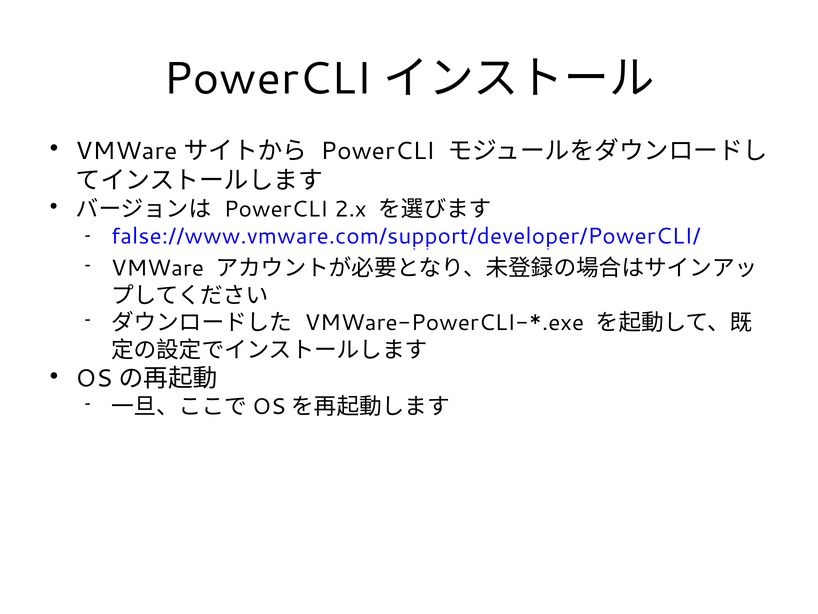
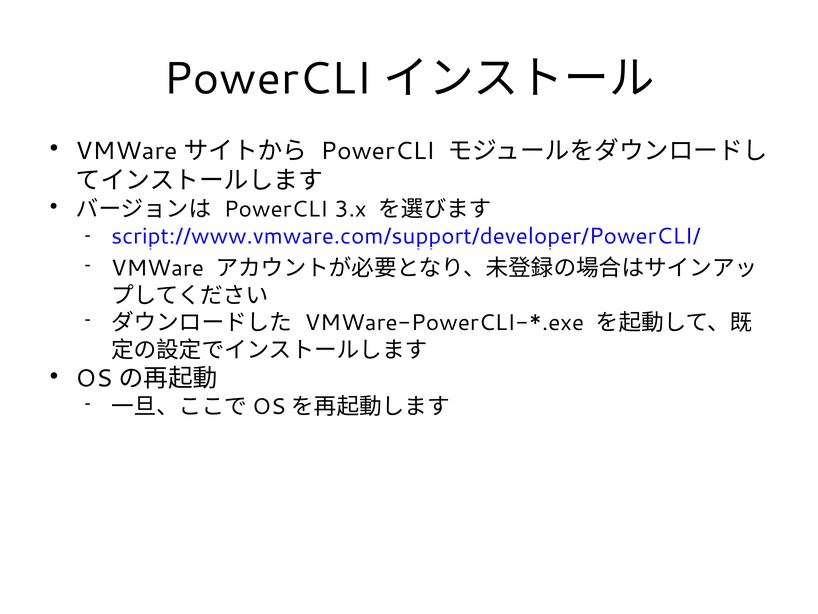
2.x: 2.x -> 3.x (350, 209)
false://www.vmware.com/support/developer/PowerCLI/: false://www.vmware.com/support/developer/PowerCLI/ -> script://www.vmware.com/support/developer/PowerCLI/ (406, 236)
